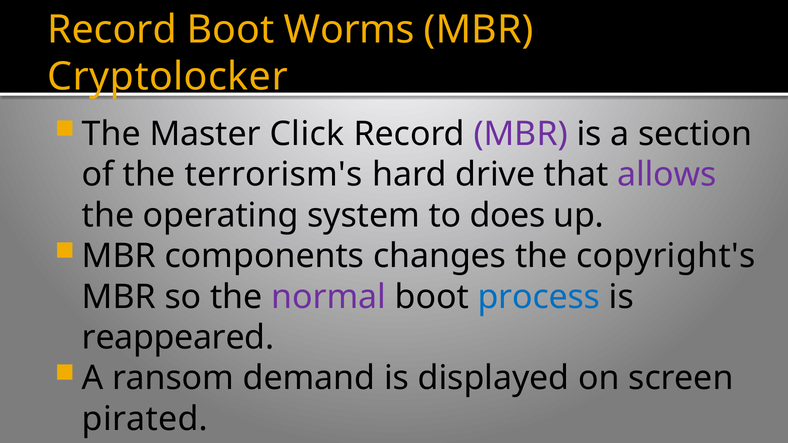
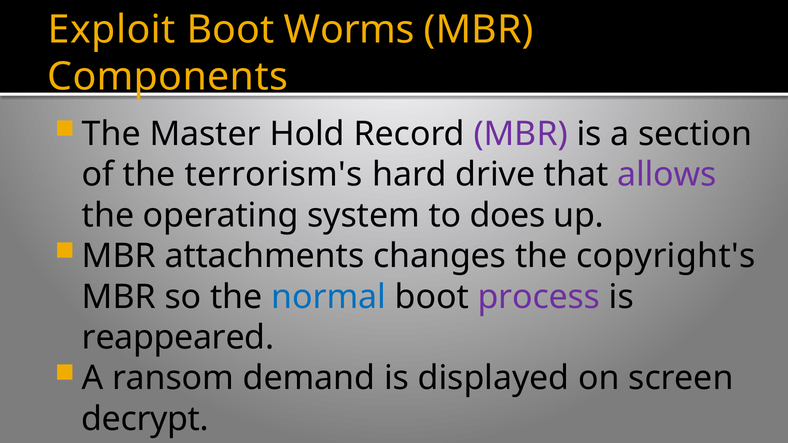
Record: Record -> Exploit (112, 30)
Cryptolocker: Cryptolocker -> Components (168, 77)
Click: Click -> Hold (307, 134)
components: components -> attachments (264, 256)
normal colour: purple -> blue (329, 297)
process colour: blue -> purple (539, 297)
pirated: pirated -> decrypt (145, 419)
